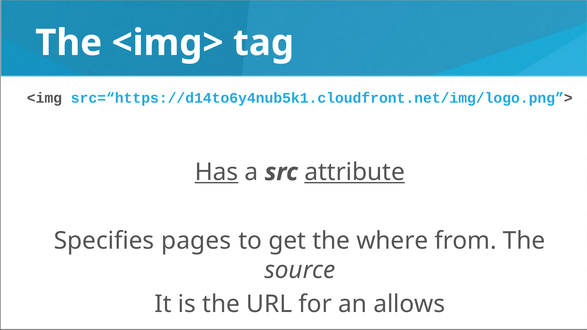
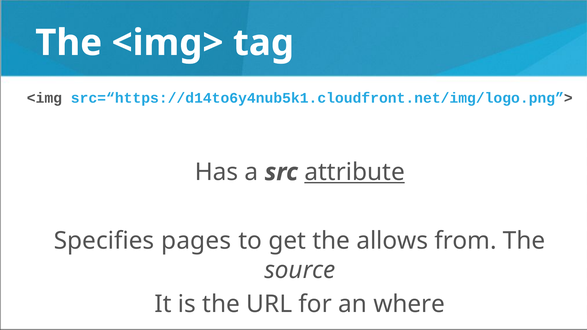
Has underline: present -> none (217, 172)
where: where -> allows (392, 241)
allows: allows -> where (409, 304)
